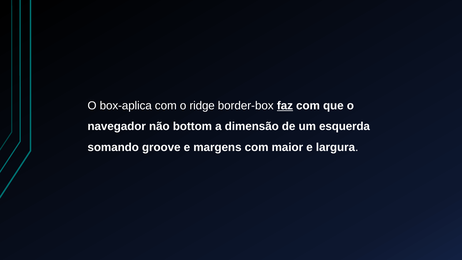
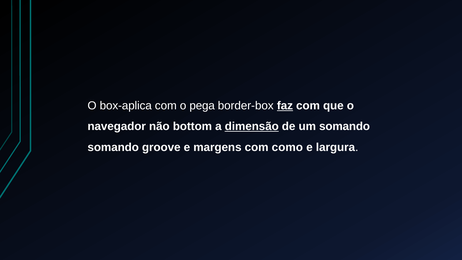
ridge: ridge -> pega (202, 106)
dimensão underline: none -> present (252, 126)
um esquerda: esquerda -> somando (345, 126)
maior: maior -> como (287, 147)
